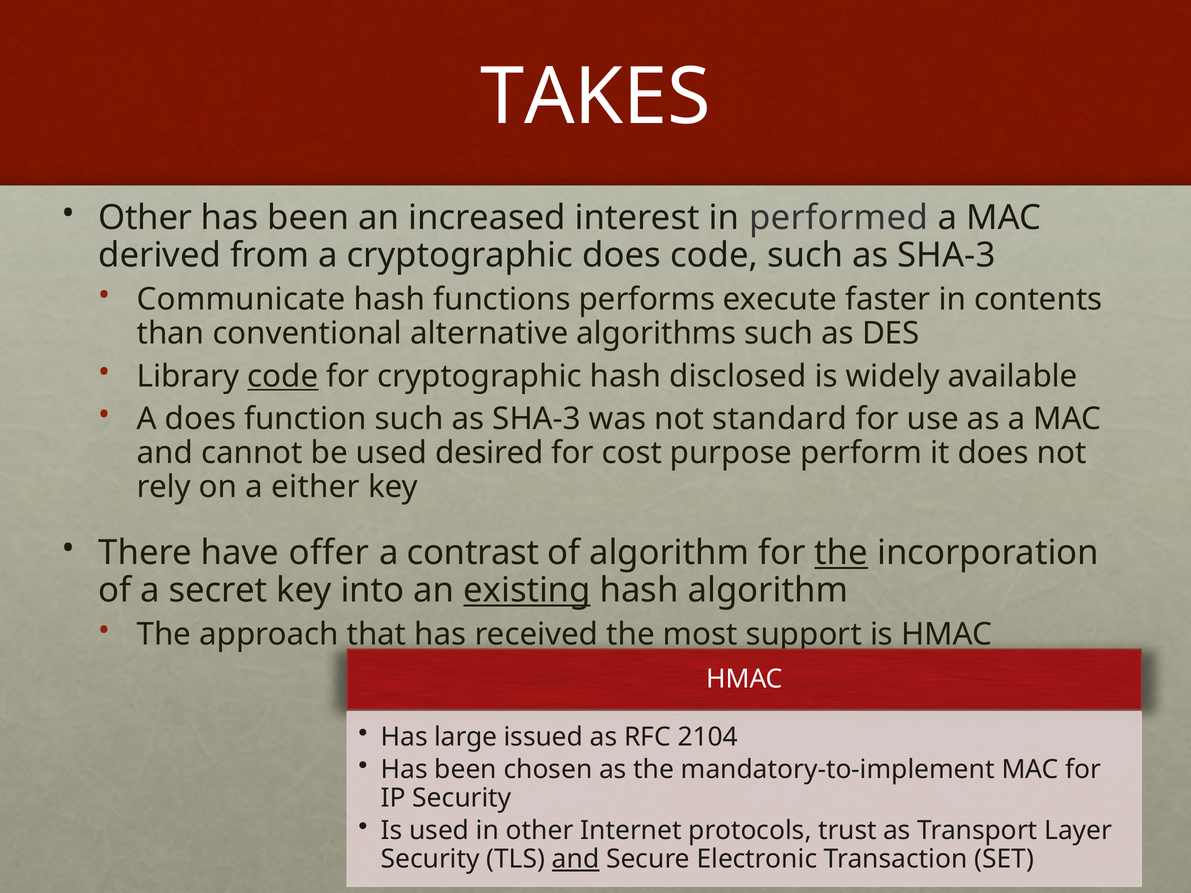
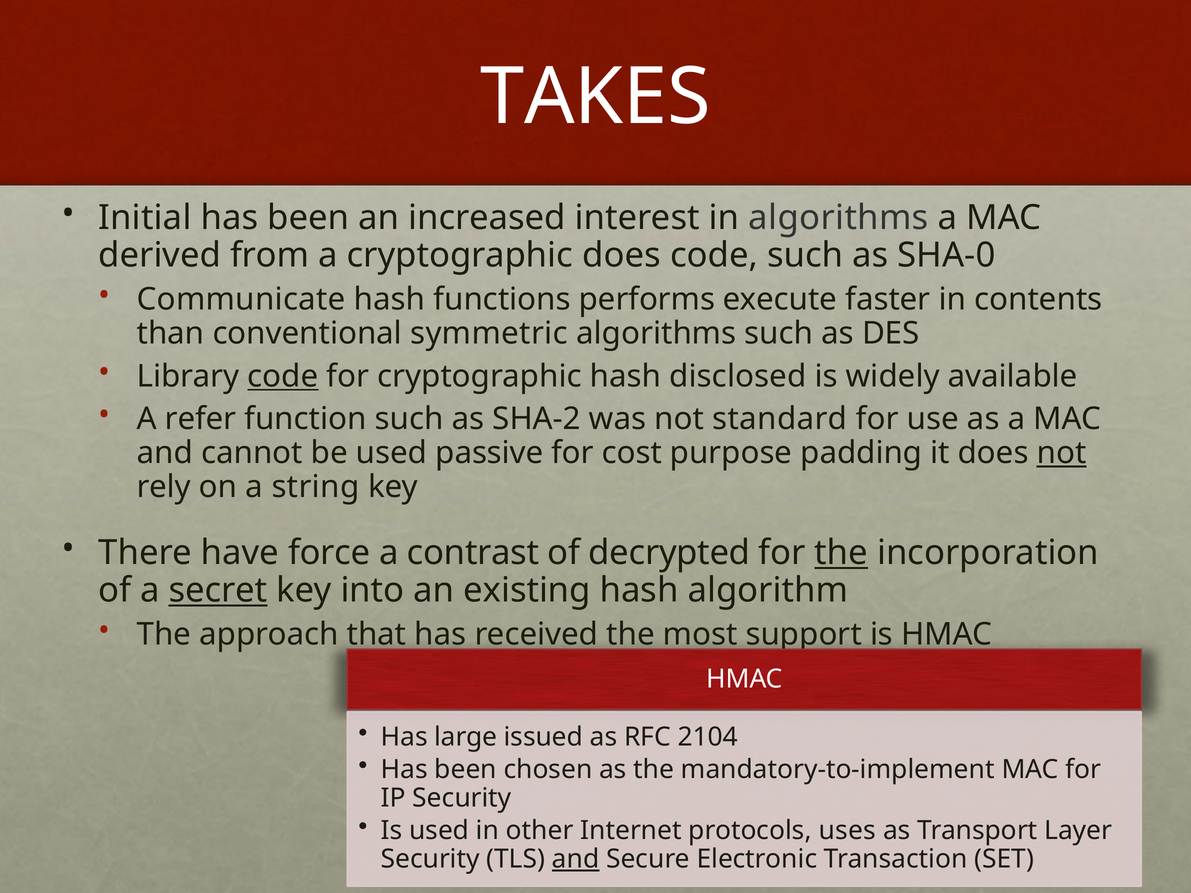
Other: Other -> Initial (145, 218)
in performed: performed -> algorithms (839, 218)
code such as SHA-3: SHA-3 -> SHA-0 (946, 255)
alternative: alternative -> symmetric (489, 333)
A does: does -> refer (201, 419)
function such as SHA-3: SHA-3 -> SHA-2 (537, 419)
desired: desired -> passive (489, 453)
perform: perform -> padding (861, 453)
not underline: none -> present (1062, 453)
either: either -> string (315, 487)
offer: offer -> force (329, 553)
of algorithm: algorithm -> decrypted (669, 553)
secret underline: none -> present (218, 591)
existing underline: present -> none (527, 591)
trust: trust -> uses (847, 831)
